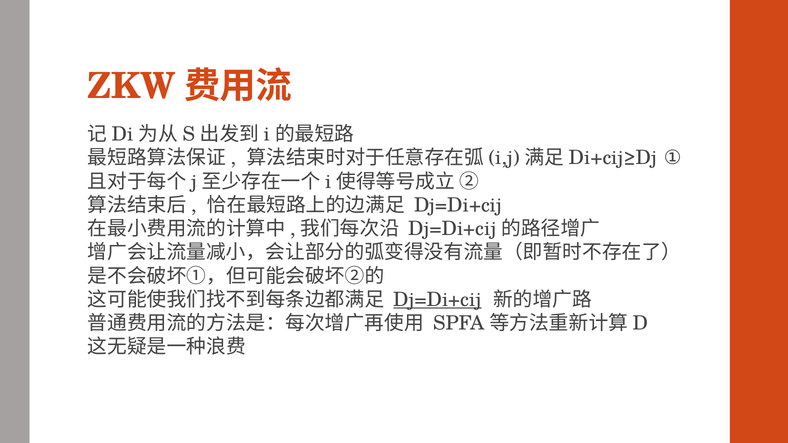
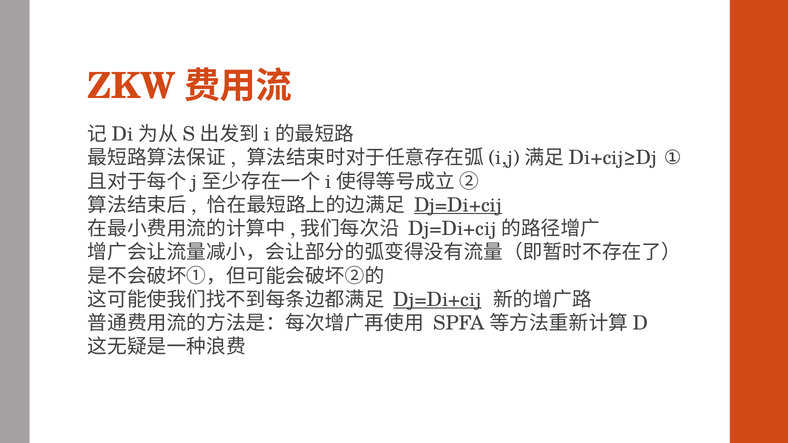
Dj=Di+cij underline: none -> present (458, 205)
